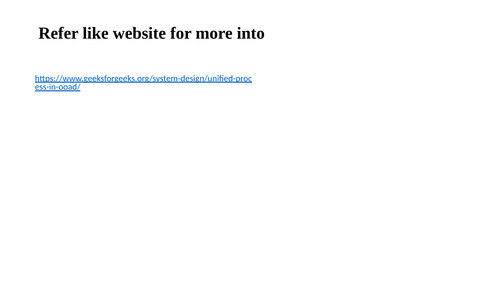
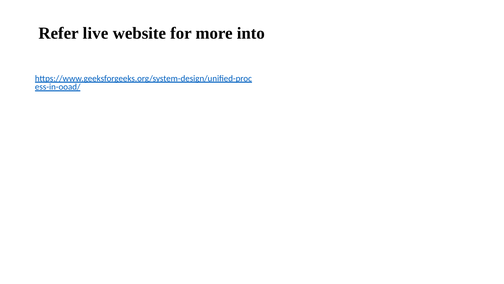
like: like -> live (95, 33)
